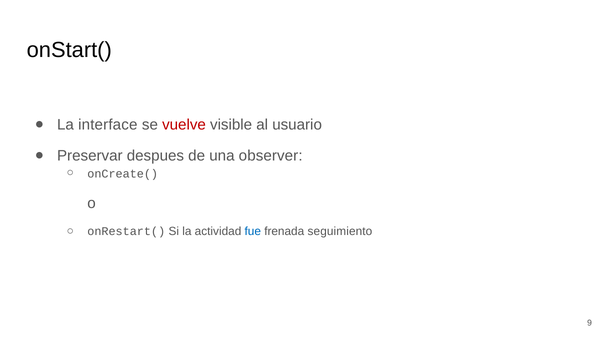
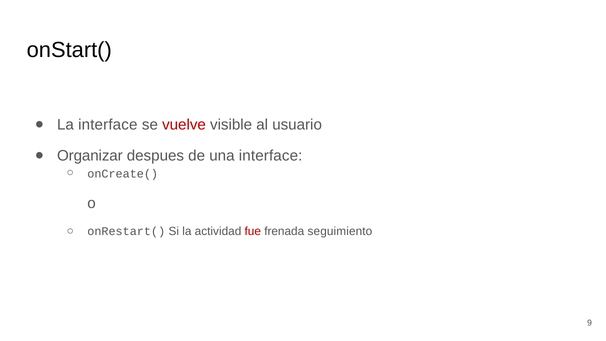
Preservar: Preservar -> Organizar (90, 156)
una observer: observer -> interface (271, 156)
fue colour: blue -> red (253, 231)
